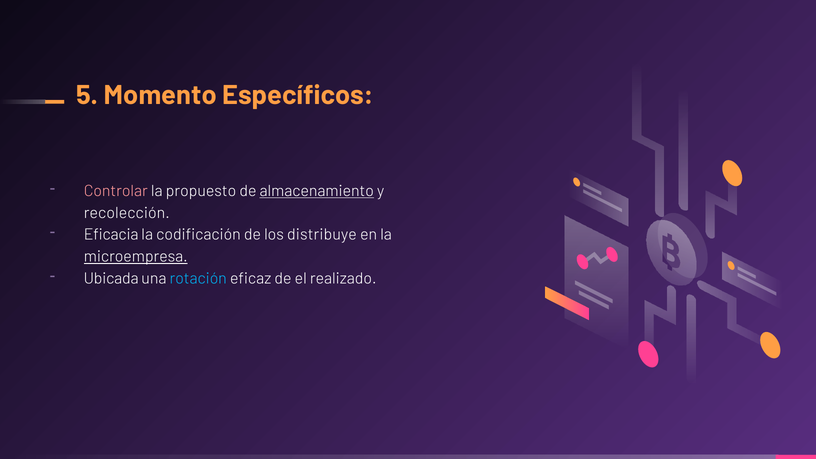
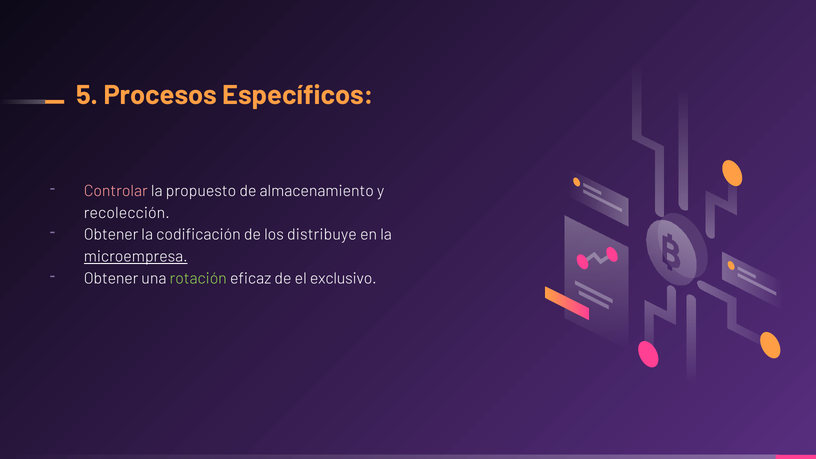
Momento: Momento -> Procesos (160, 95)
almacenamiento underline: present -> none (317, 191)
Eficacia: Eficacia -> Obtener (111, 235)
Ubicada: Ubicada -> Obtener (111, 278)
rotación colour: light blue -> light green (198, 278)
realizado: realizado -> exclusivo (343, 278)
